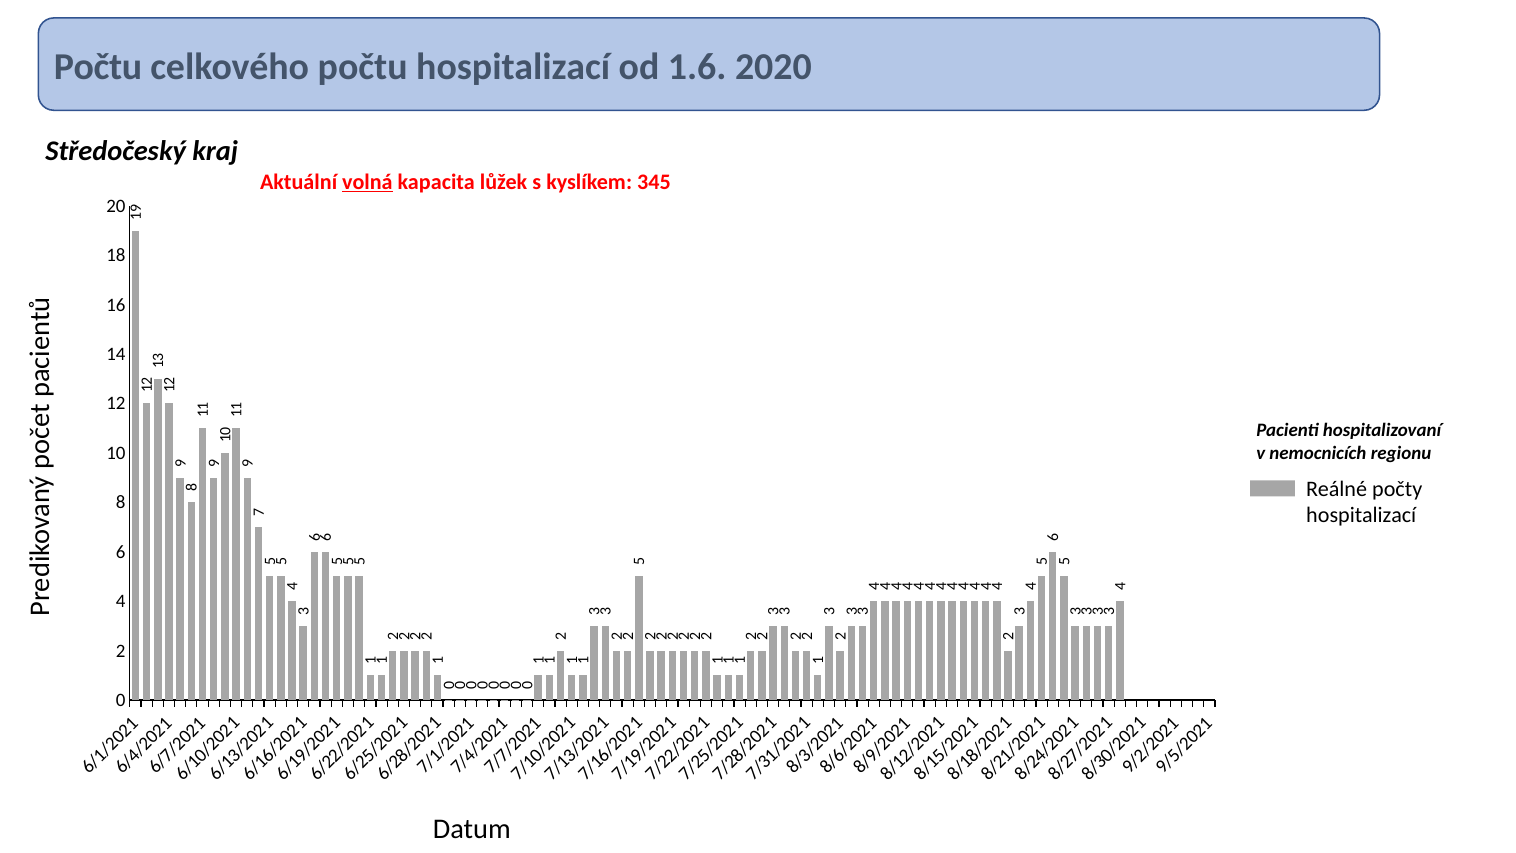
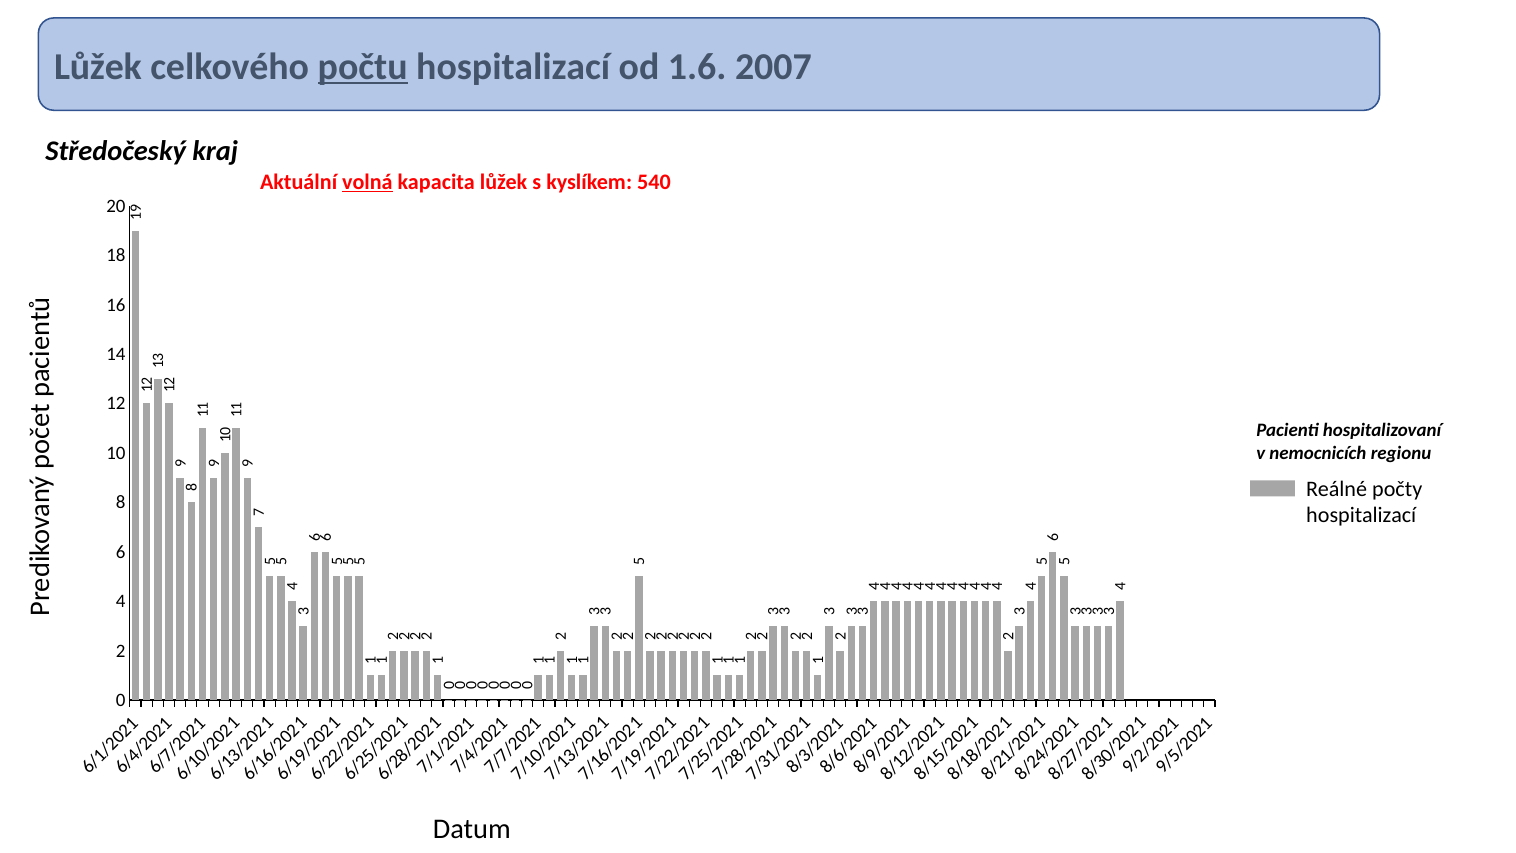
Počtu: Počtu -> Lůžek (98, 67)
počtu underline: none -> present (363, 67)
2020: 2020 -> 2007 (773, 67)
345: 345 -> 540 (654, 182)
